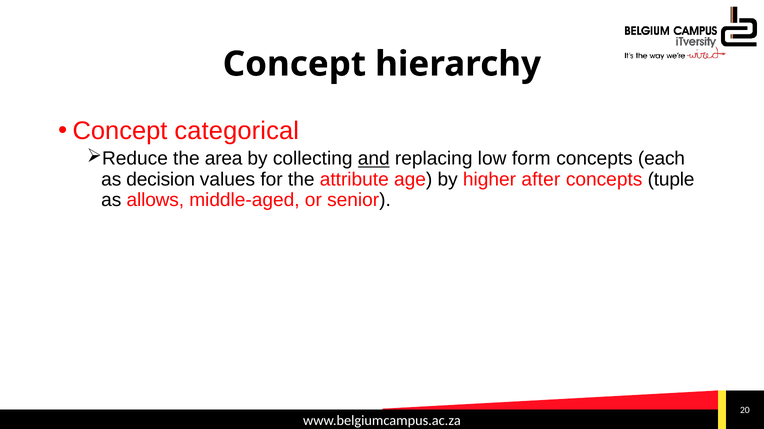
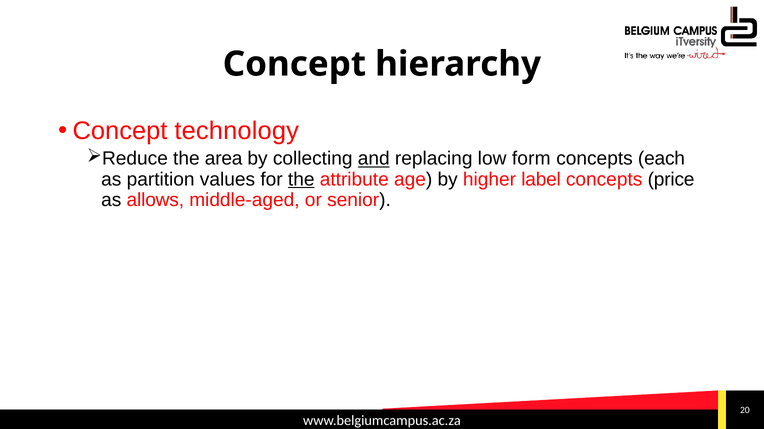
categorical: categorical -> technology (237, 131)
decision: decision -> partition (161, 180)
the underline: none -> present (301, 180)
after: after -> label (541, 180)
tuple: tuple -> price (671, 180)
